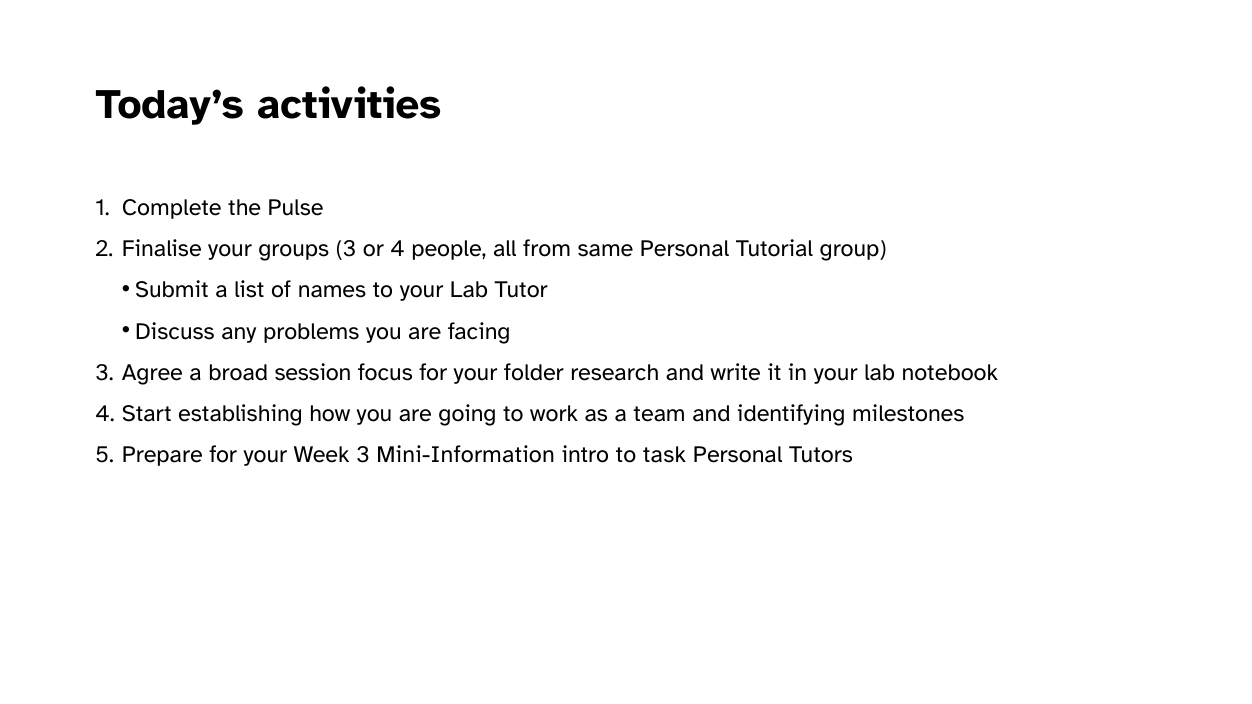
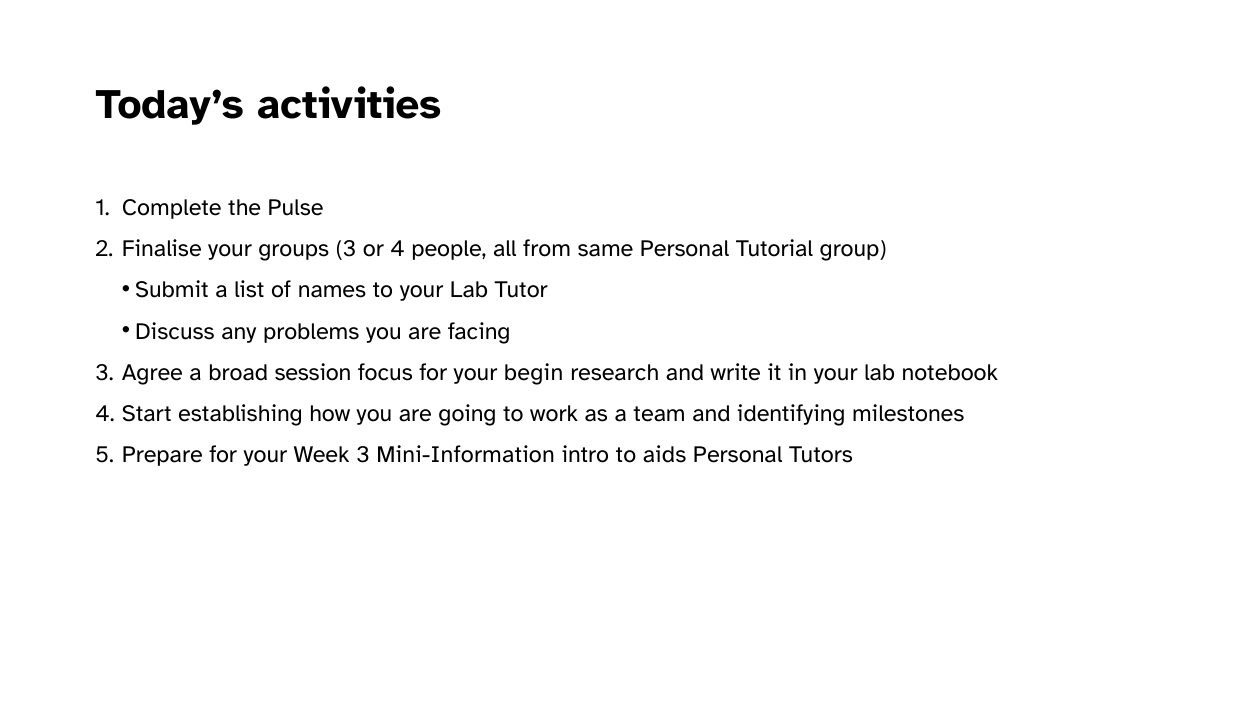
folder: folder -> begin (534, 373)
task: task -> aids (665, 455)
